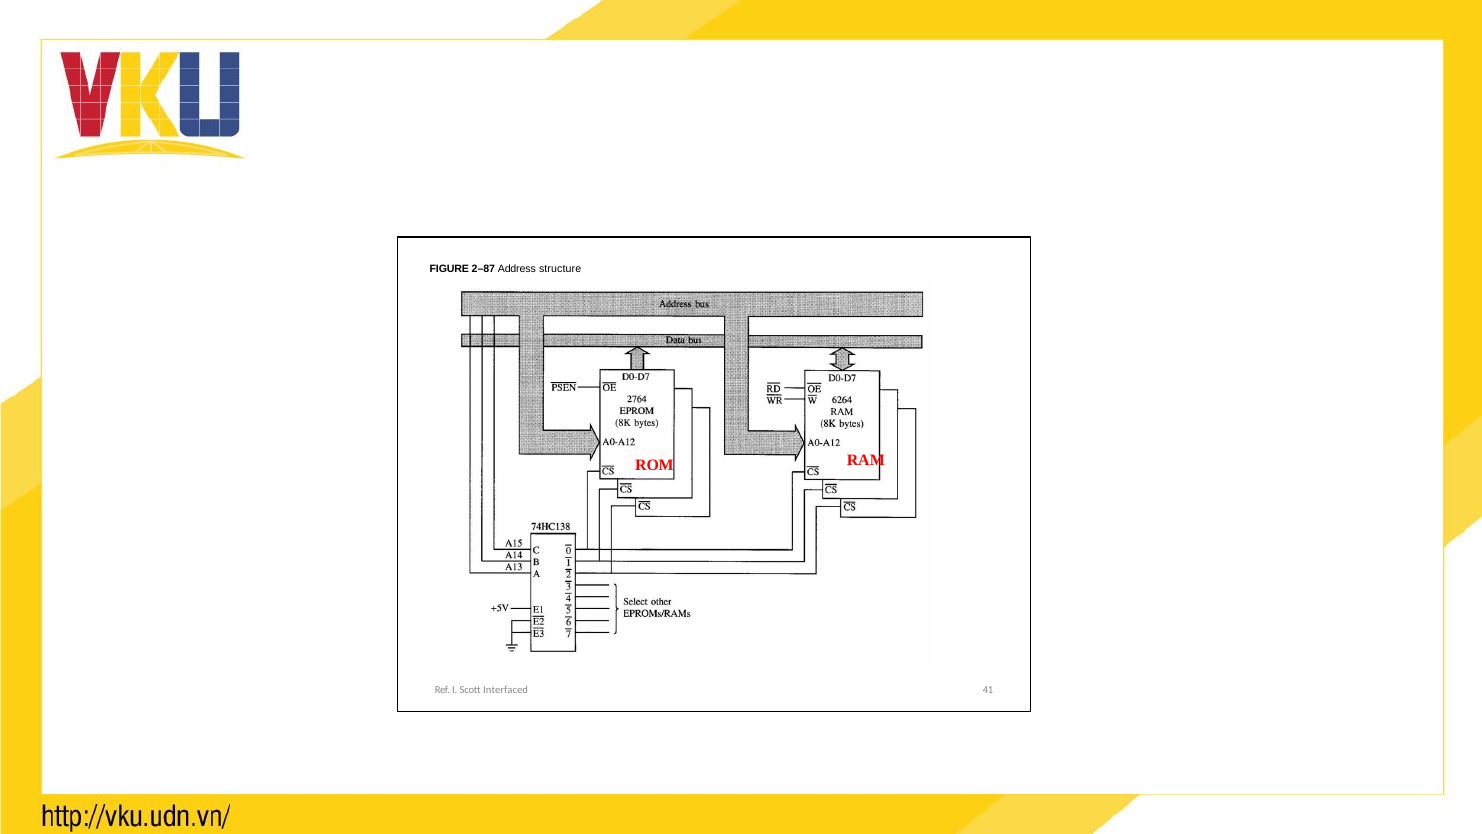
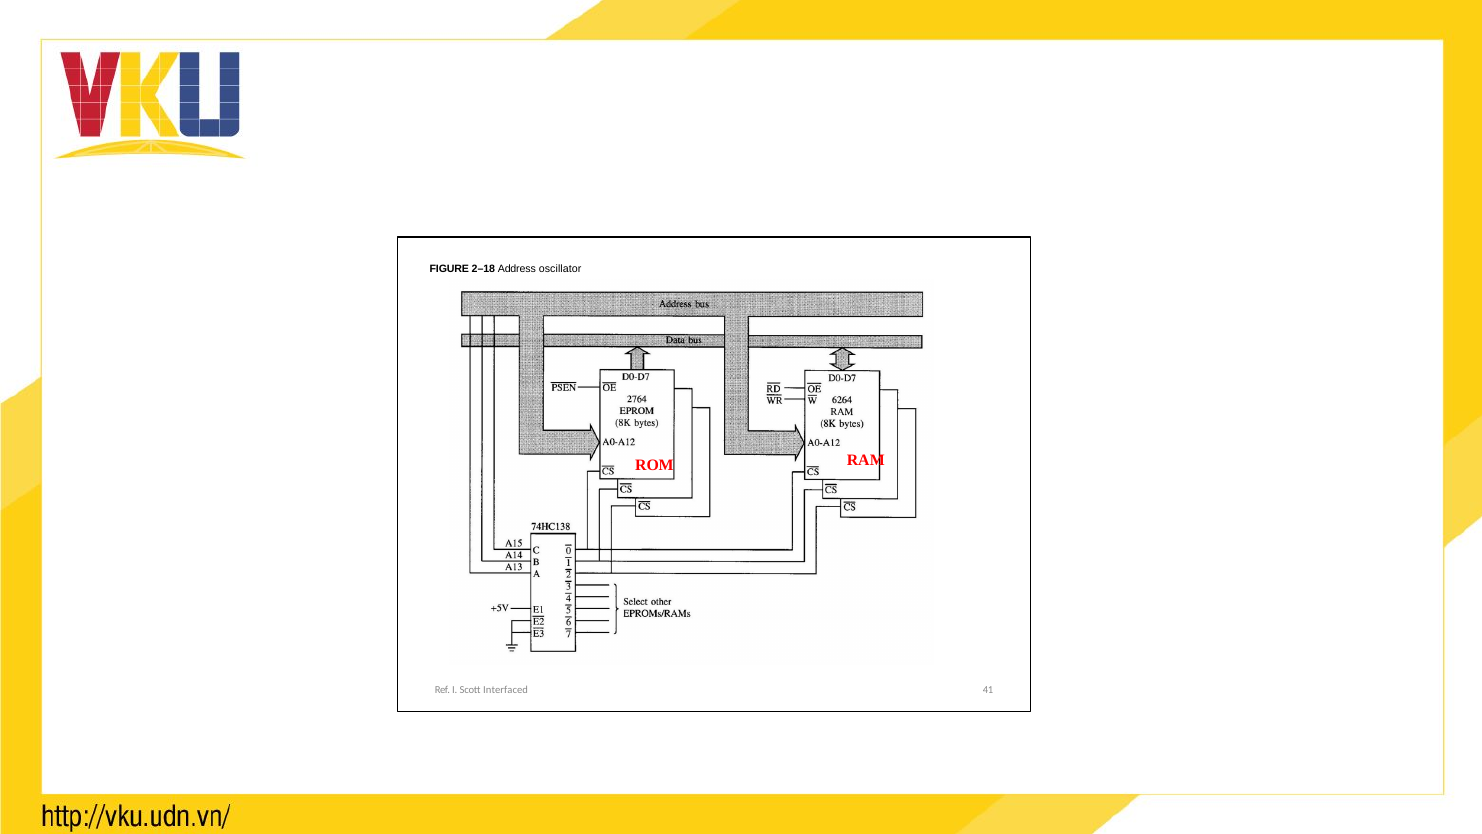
2–87: 2–87 -> 2–18 (483, 268)
structure: structure -> oscillator (560, 268)
